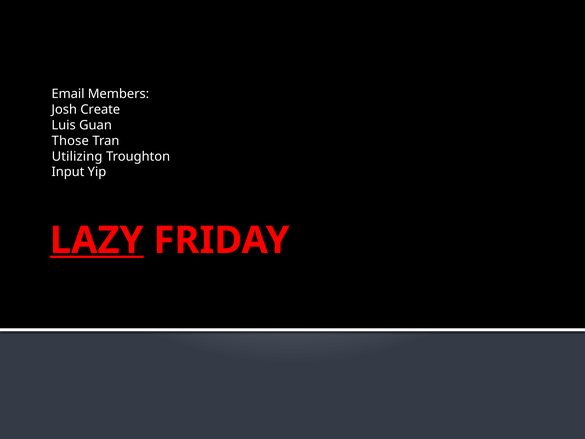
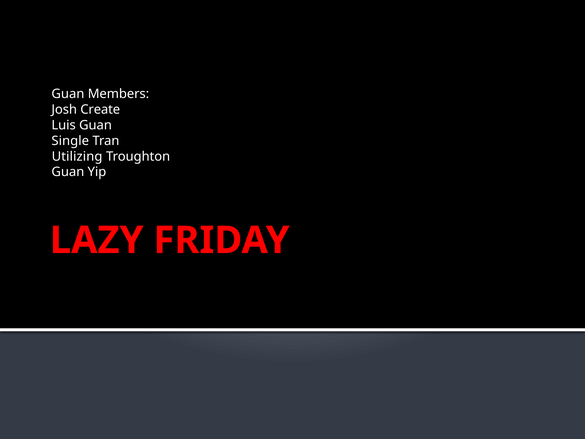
Email: Email -> Guan (68, 94)
Those: Those -> Single (70, 141)
Input: Input -> Guan (68, 172)
LAZY underline: present -> none (97, 240)
